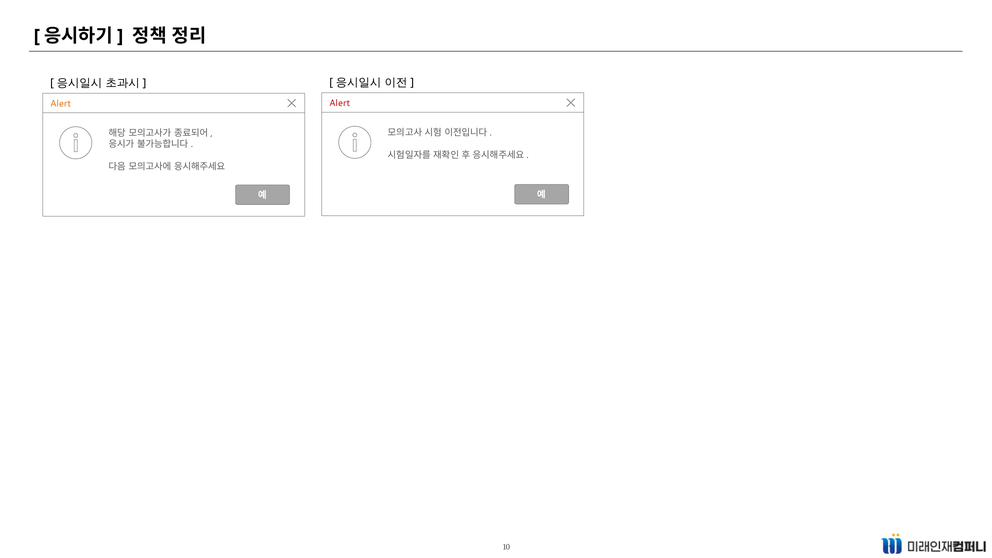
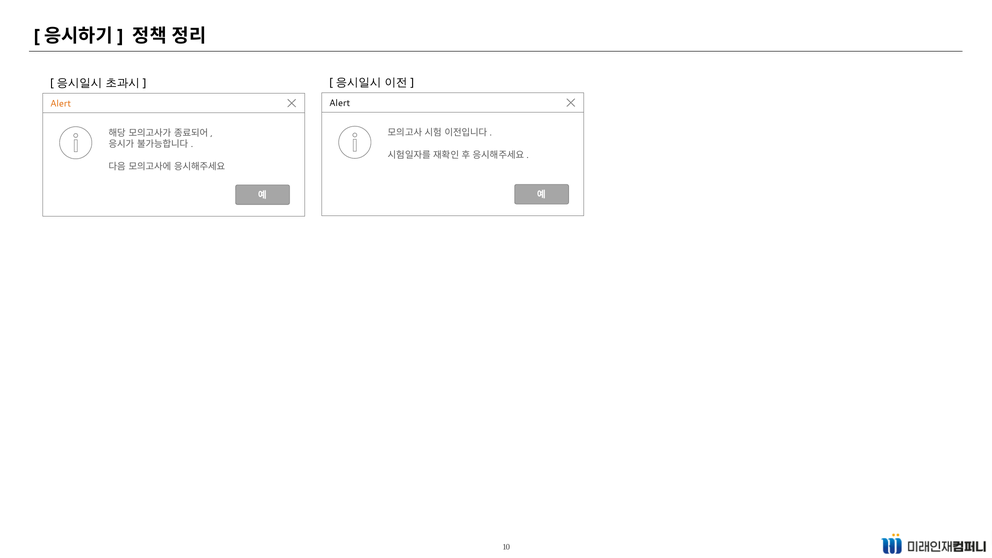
Alert colour: red -> black (340, 103)
